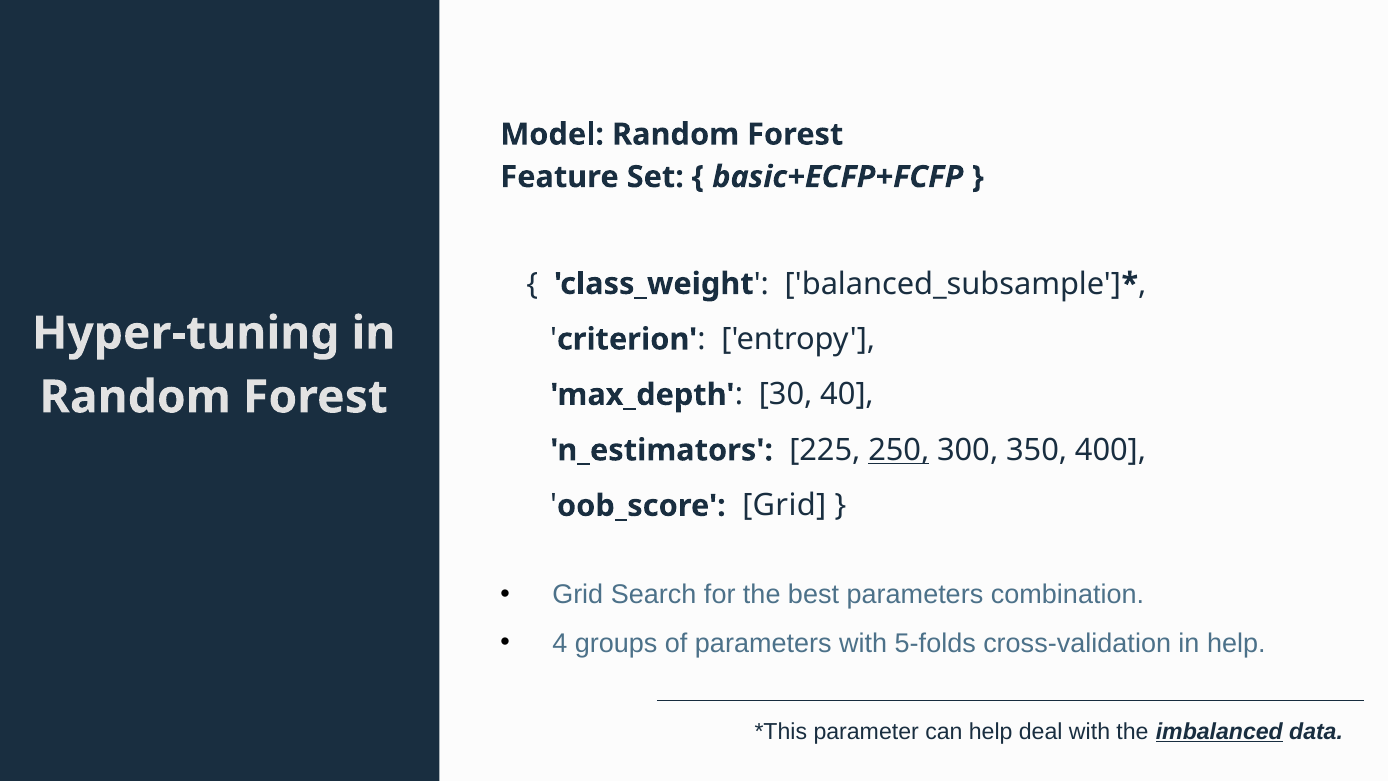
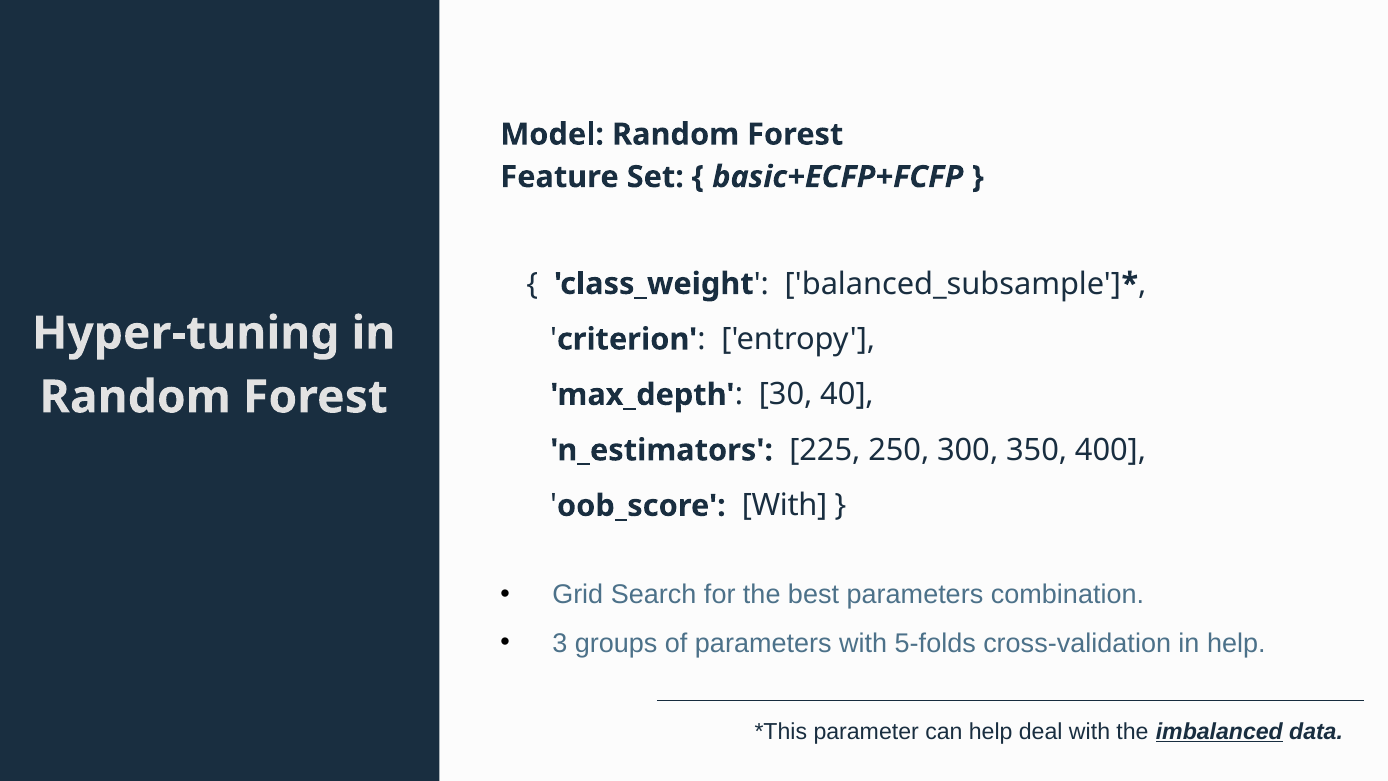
250 underline: present -> none (899, 450)
oob_score Grid: Grid -> With (785, 506)
4: 4 -> 3 (560, 643)
